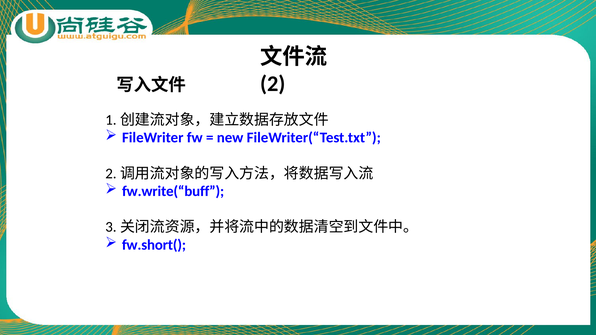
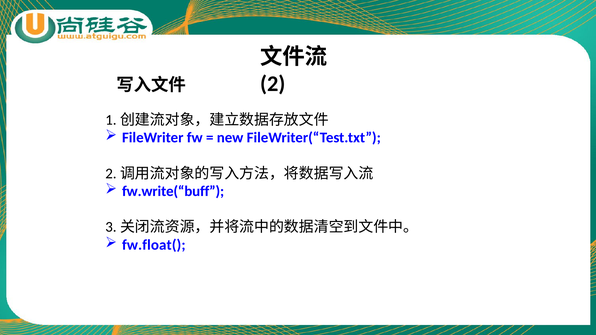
fw.short(: fw.short( -> fw.float( (154, 245)
